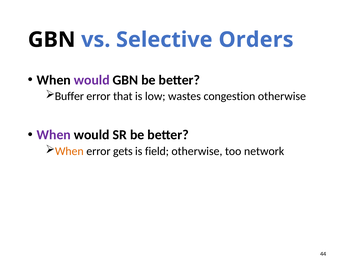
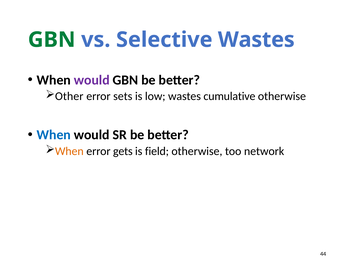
GBN colour: black -> green (52, 40)
Selective Orders: Orders -> Wastes (256, 40)
Buffer: Buffer -> Other (69, 96)
that: that -> sets (123, 96)
congestion: congestion -> cumulative (229, 96)
When colour: purple -> blue (54, 135)
